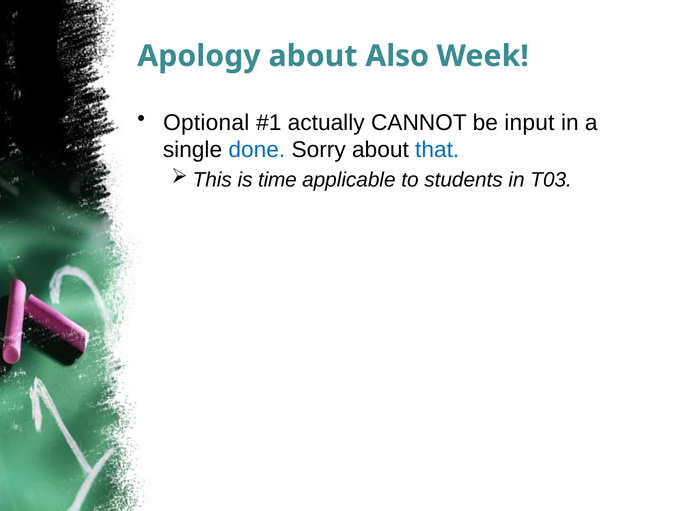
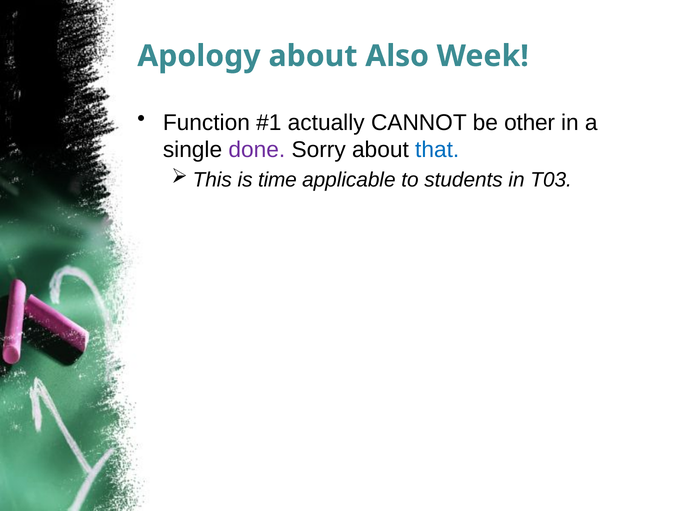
Optional: Optional -> Function (206, 123)
input: input -> other (530, 123)
done colour: blue -> purple (257, 150)
